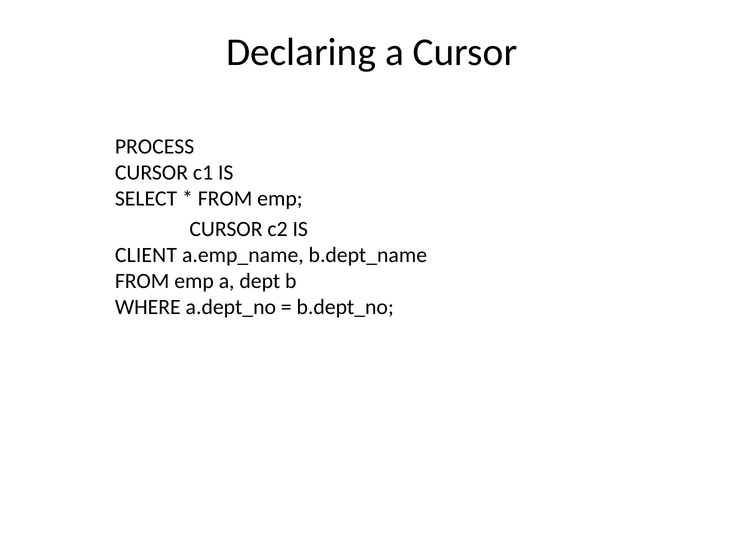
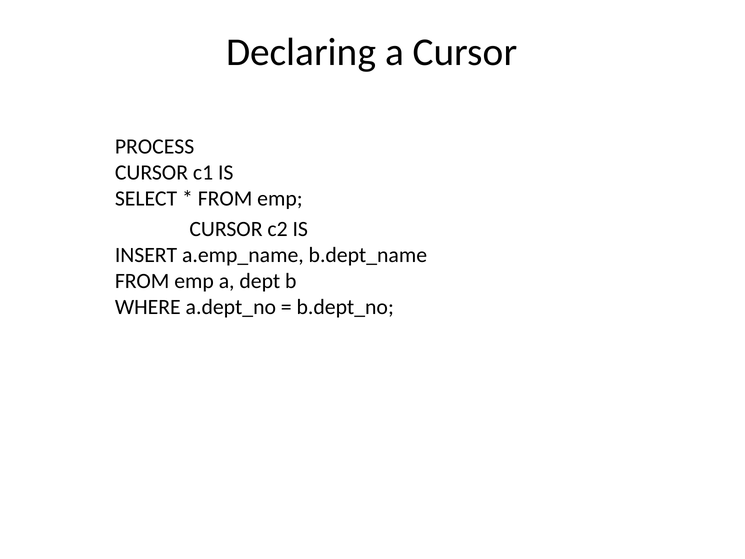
CLIENT: CLIENT -> INSERT (146, 255)
